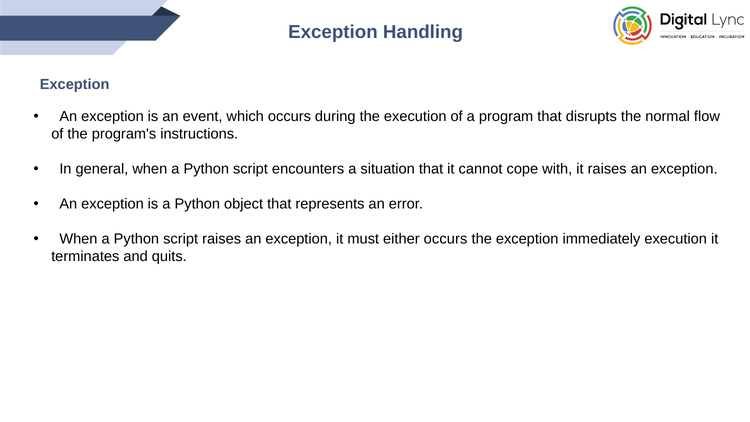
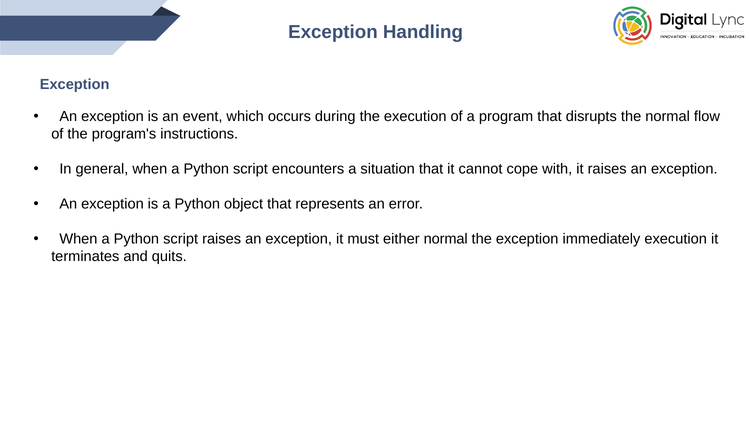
either occurs: occurs -> normal (446, 239)
